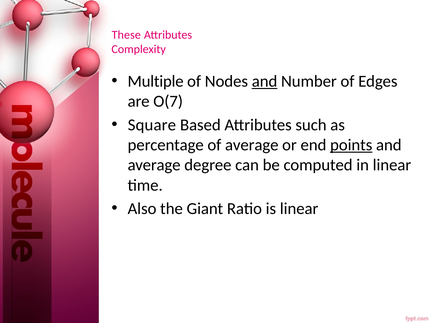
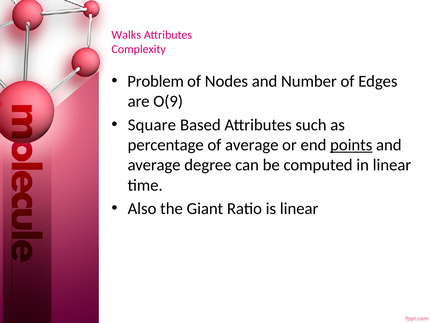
These: These -> Walks (126, 35)
Multiple: Multiple -> Problem (156, 81)
and underline: present -> none (265, 81)
O(7: O(7 -> O(9 (168, 101)
